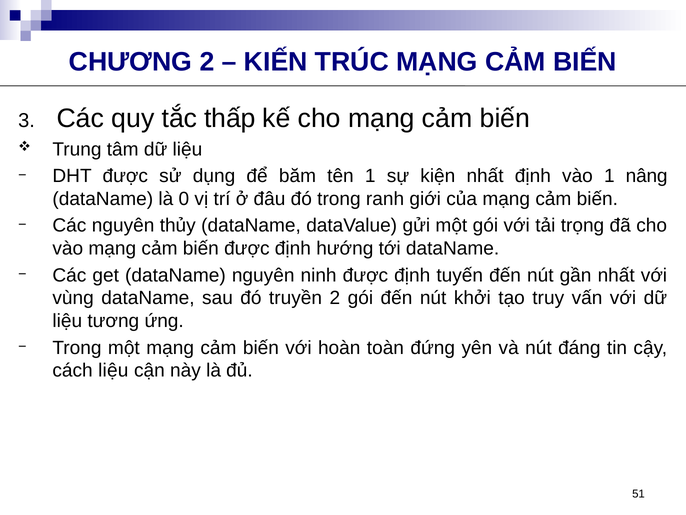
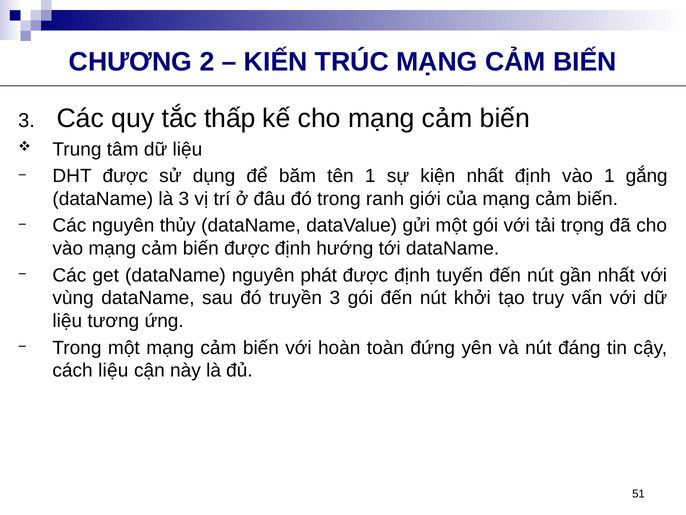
nâng: nâng -> gắng (647, 176)
là 0: 0 -> 3 (184, 199)
ninh: ninh -> phát (319, 275)
truyền 2: 2 -> 3 (335, 298)
